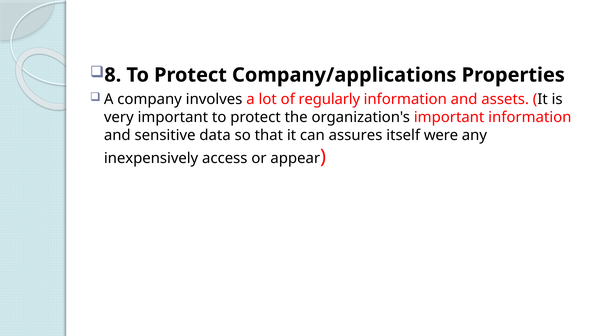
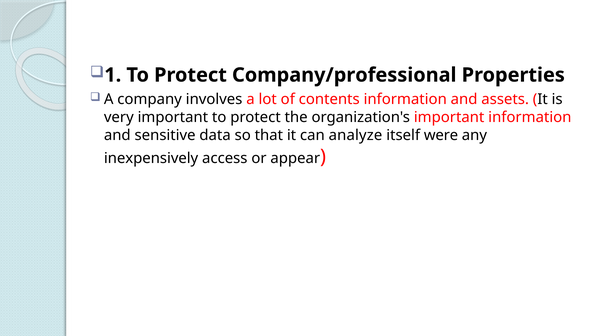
8: 8 -> 1 (113, 75)
Company/applications: Company/applications -> Company/professional (344, 75)
regularly: regularly -> contents (329, 99)
assures: assures -> analyze (355, 135)
